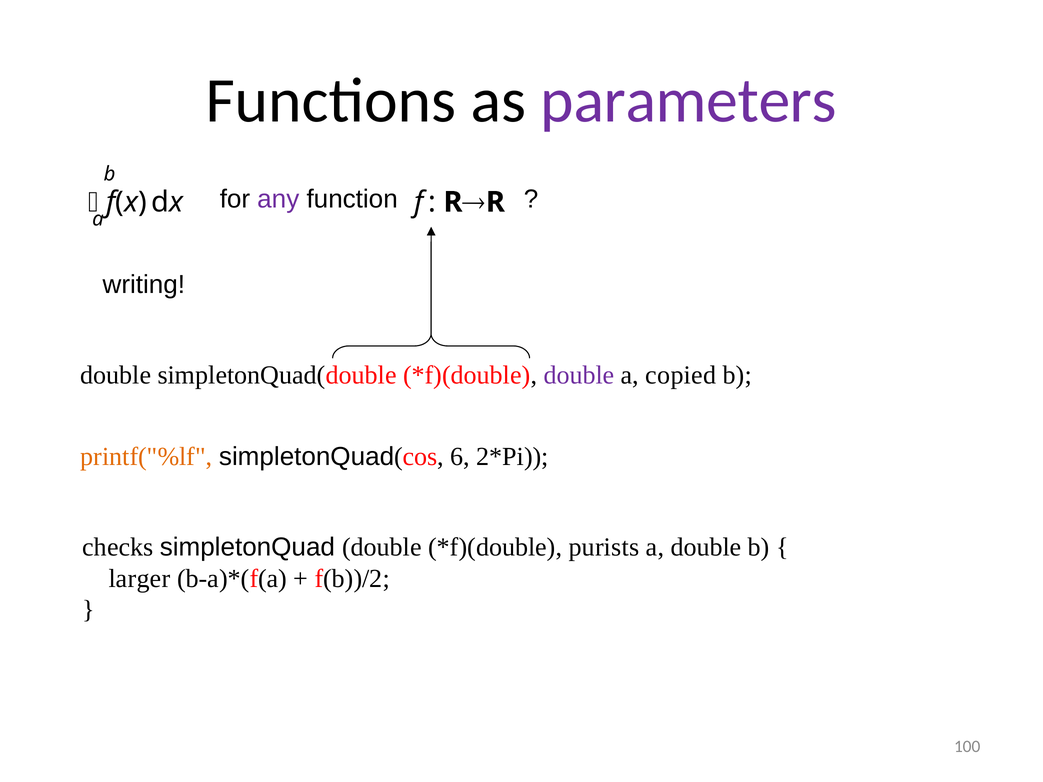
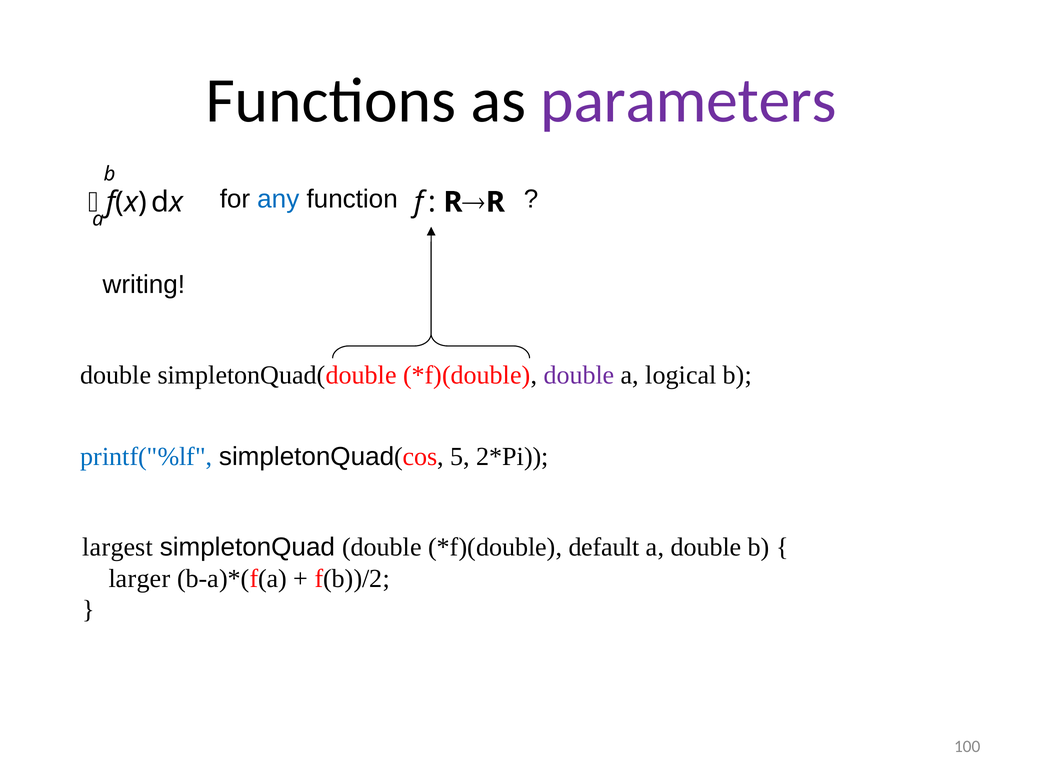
any colour: purple -> blue (278, 199)
copied: copied -> logical (681, 375)
printf("%lf colour: orange -> blue (146, 457)
6: 6 -> 5 (460, 457)
checks: checks -> largest (118, 547)
purists: purists -> default (604, 547)
